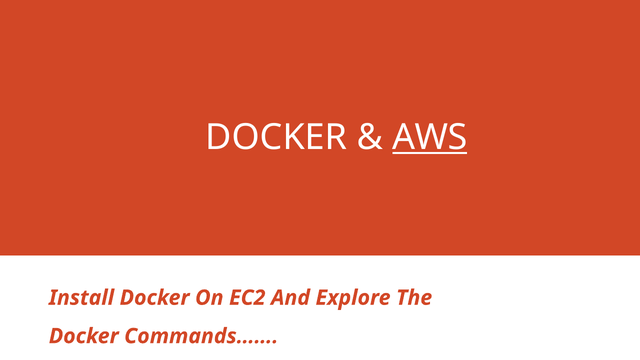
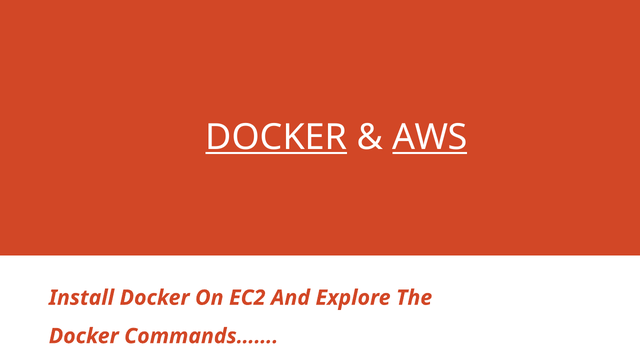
DOCKER underline: none -> present (276, 138)
